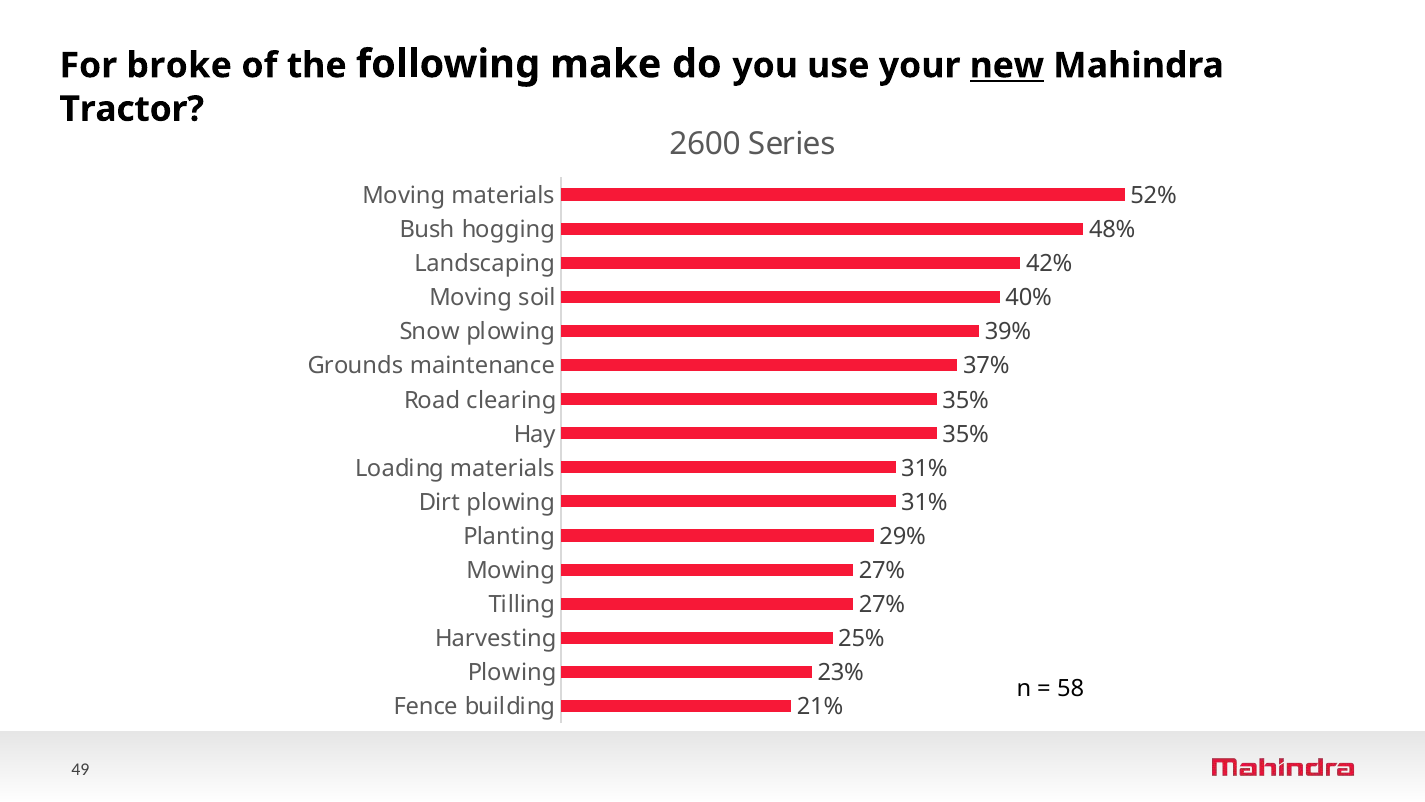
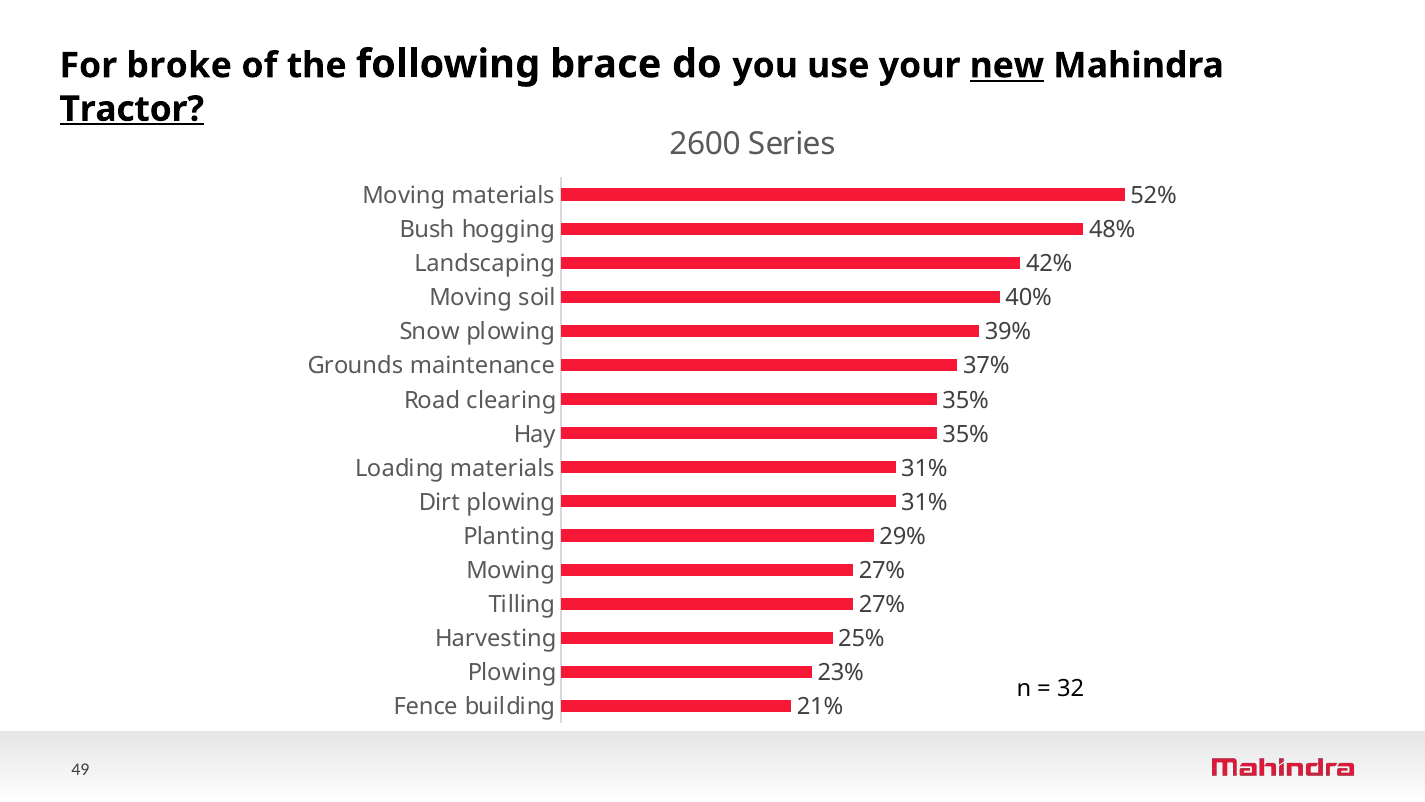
make: make -> brace (606, 64)
Tractor underline: none -> present (132, 109)
58: 58 -> 32 (1071, 689)
